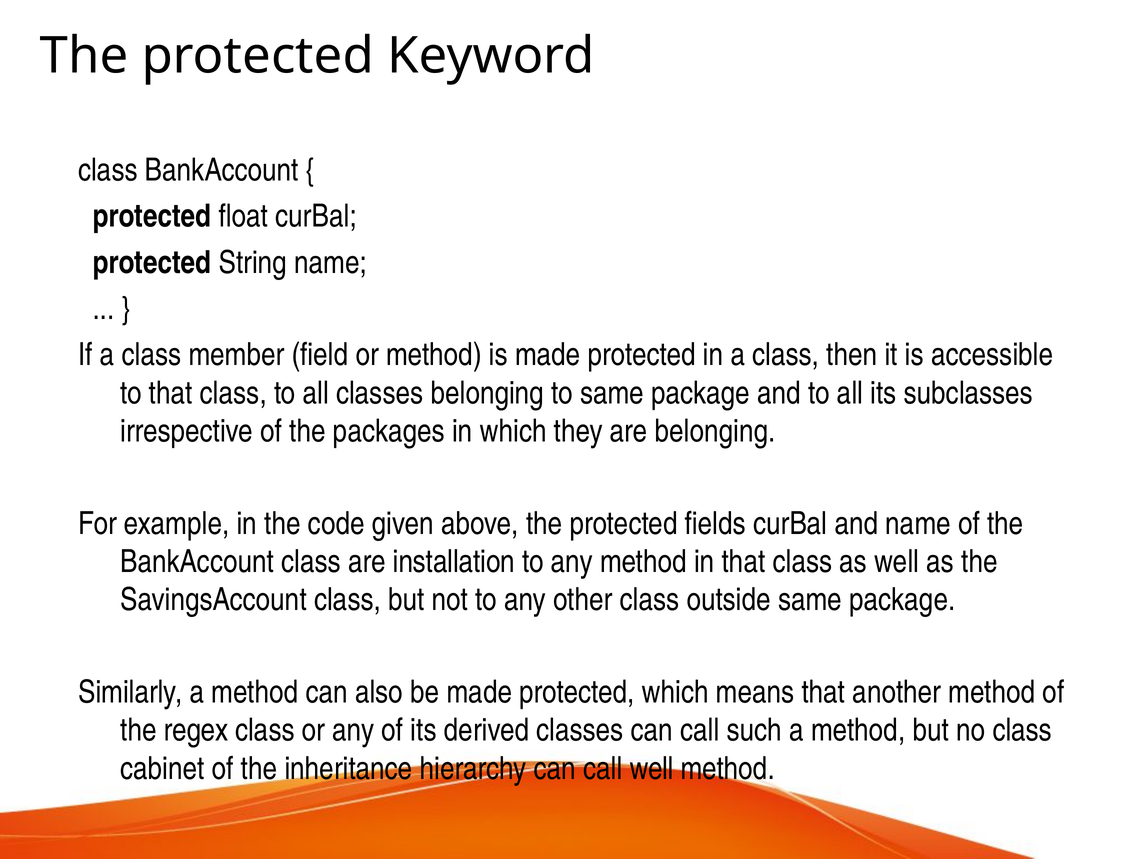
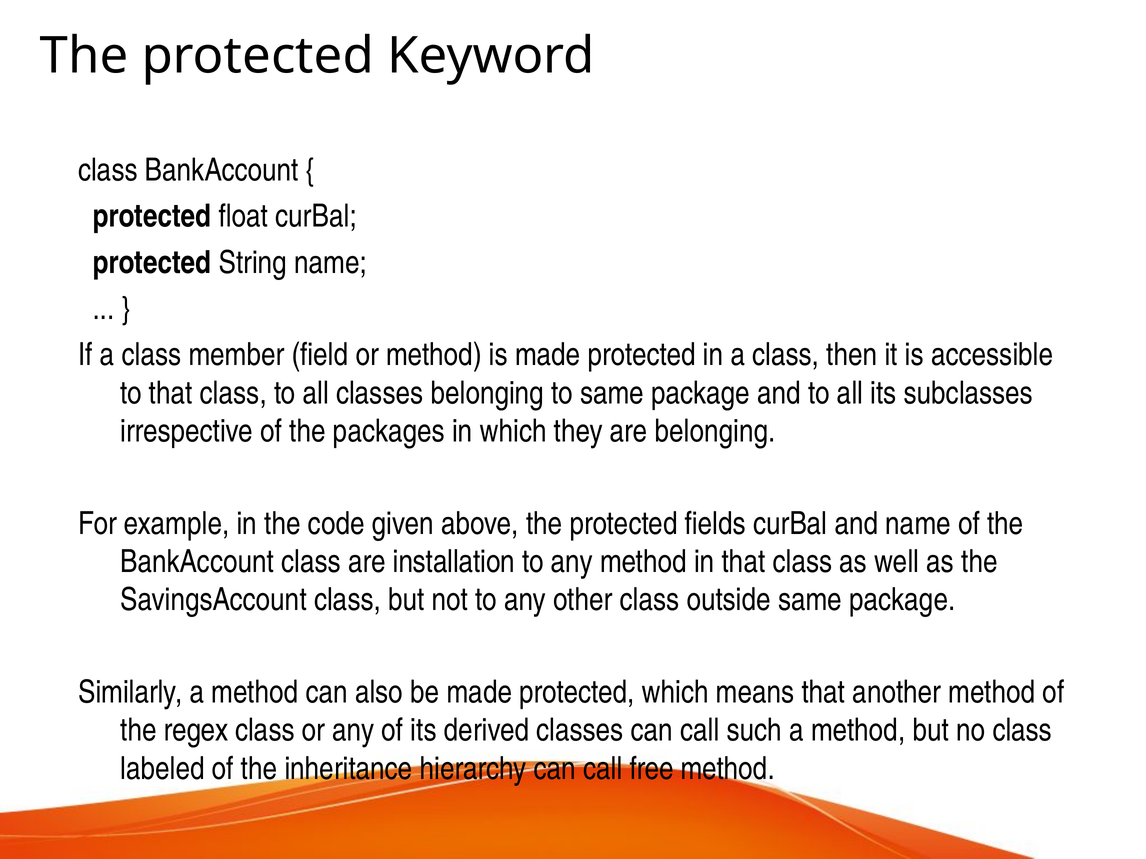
cabinet: cabinet -> labeled (162, 769)
call well: well -> free (652, 769)
